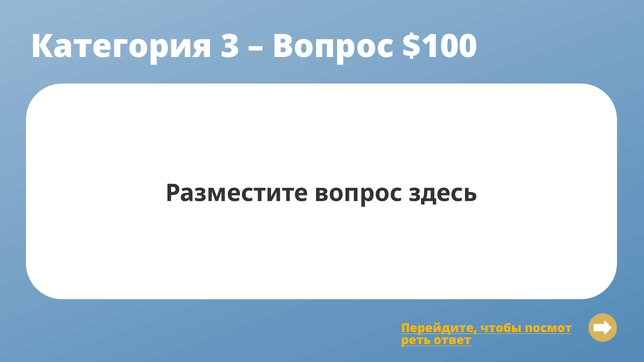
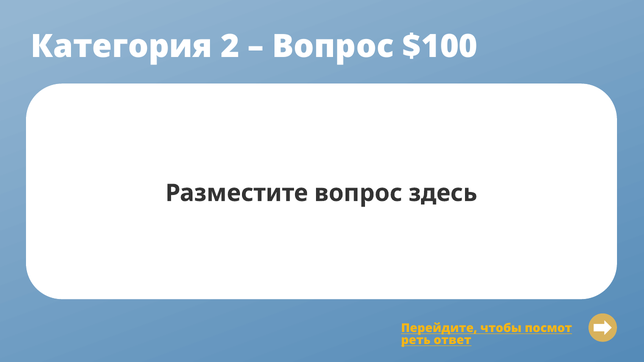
3: 3 -> 2 (230, 47)
